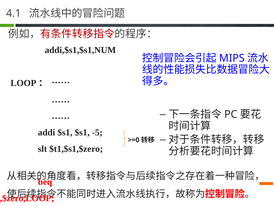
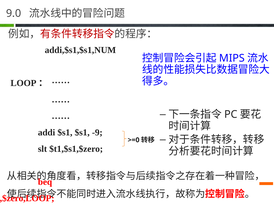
4.1: 4.1 -> 9.0 (14, 13)
-5: -5 -> -9 (97, 132)
